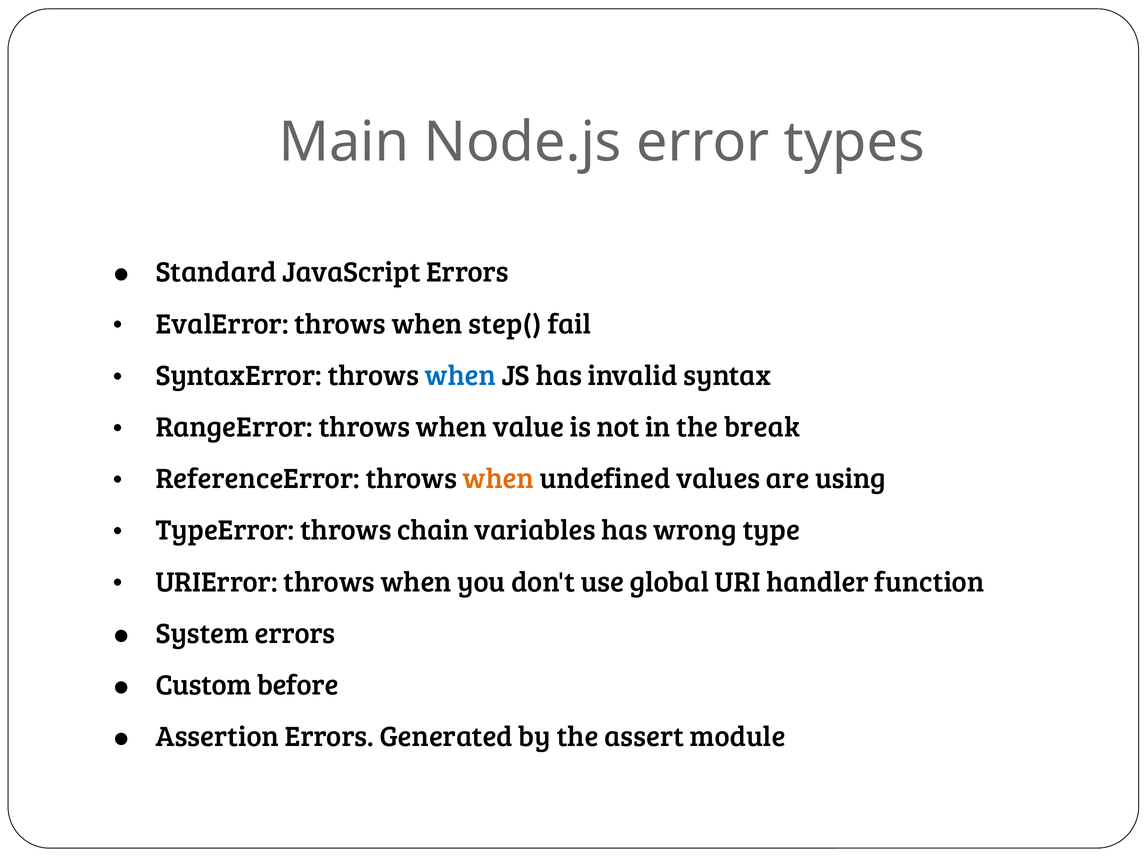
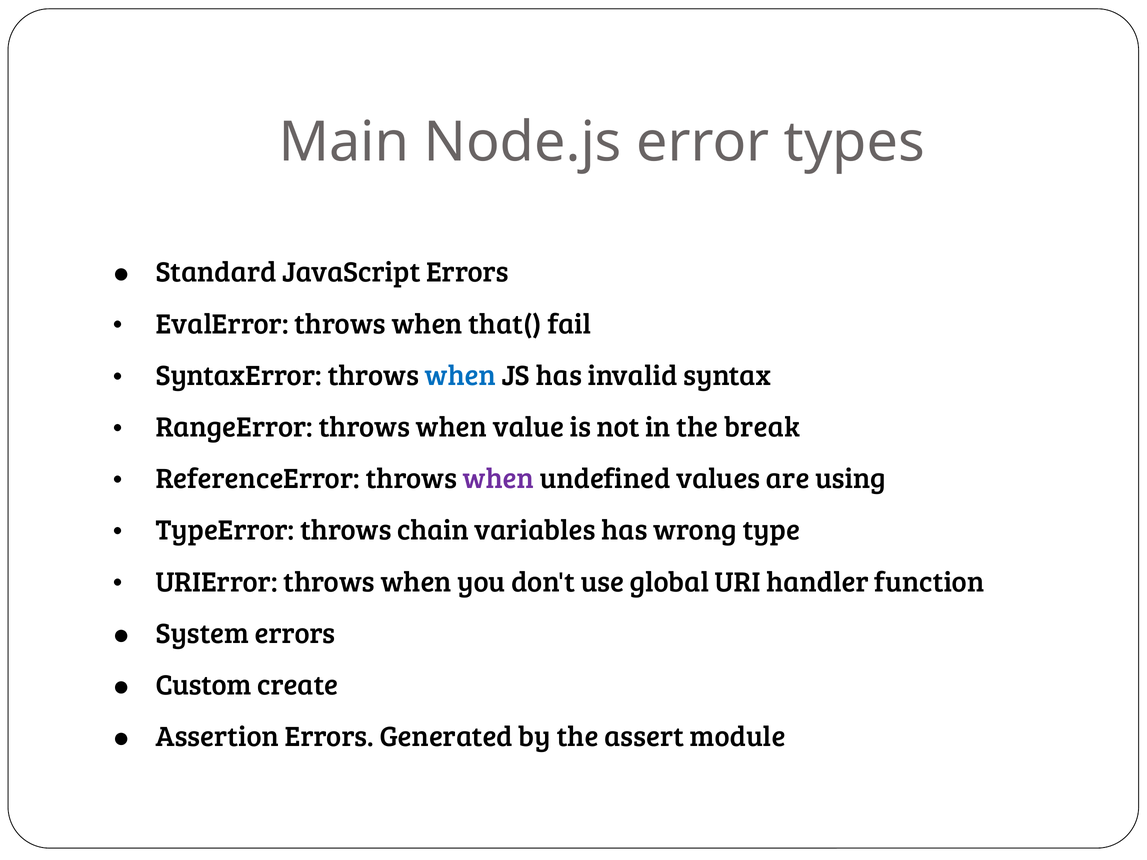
step(: step( -> that( (505, 324)
when colour: orange -> purple (498, 479)
before: before -> create (298, 685)
